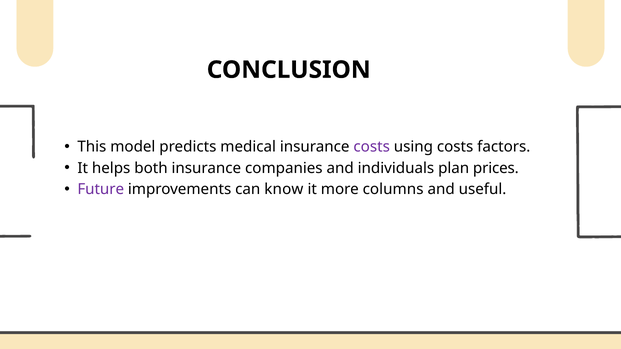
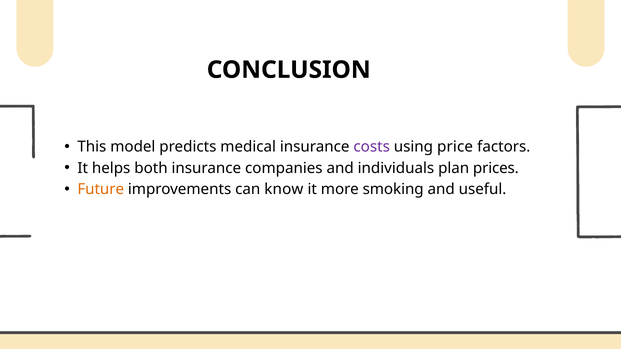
using costs: costs -> price (455, 147)
Future colour: purple -> orange (101, 190)
columns: columns -> smoking (393, 190)
